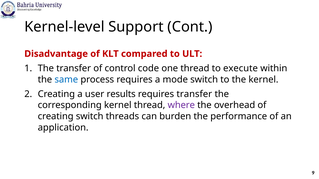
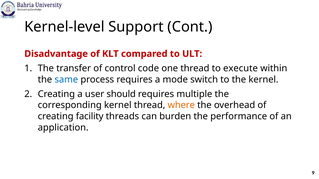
results: results -> should (121, 94)
requires transfer: transfer -> multiple (194, 94)
where colour: purple -> orange (181, 105)
creating switch: switch -> facility (90, 117)
